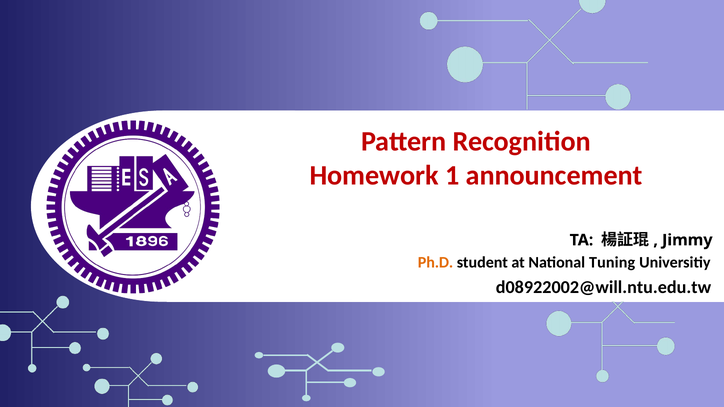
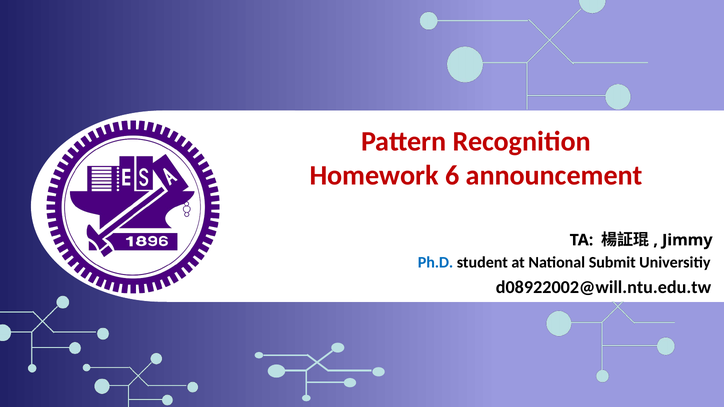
1: 1 -> 6 (452, 176)
Ph.D colour: orange -> blue (436, 263)
Tuning: Tuning -> Submit (612, 263)
